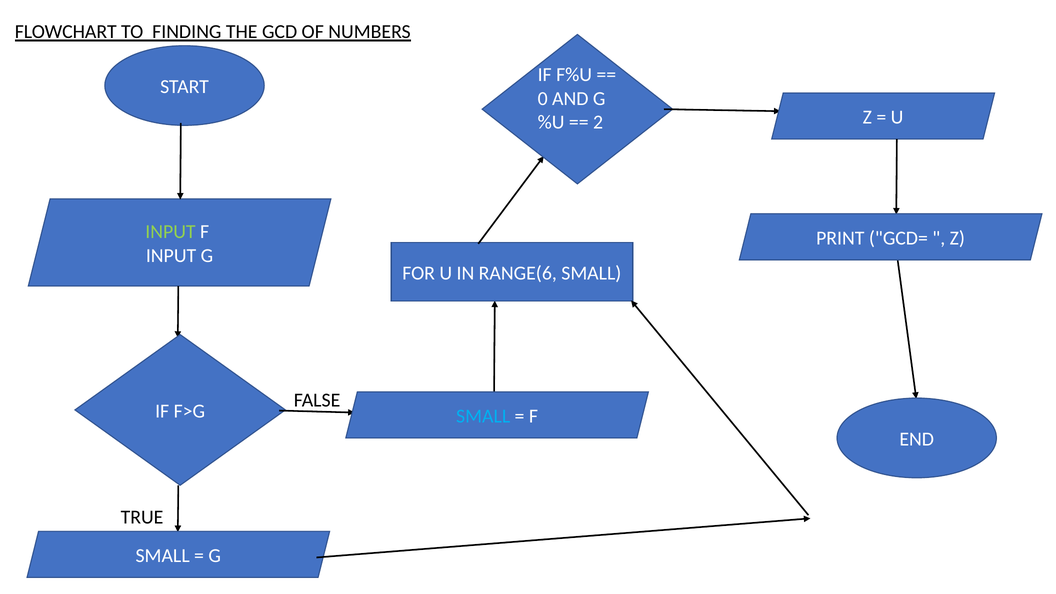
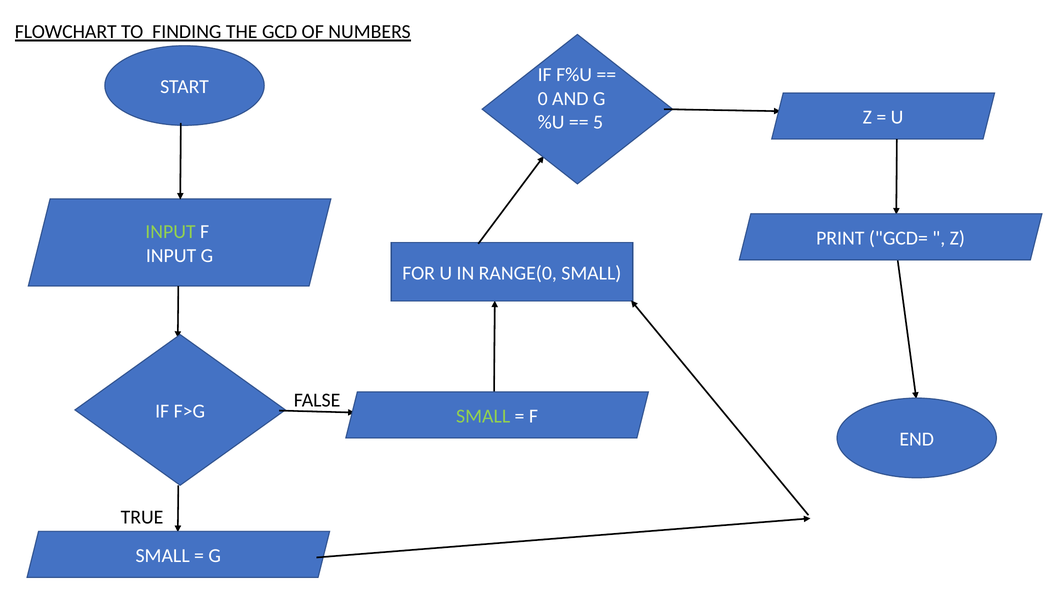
2: 2 -> 5 (598, 122)
RANGE(6: RANGE(6 -> RANGE(0 (518, 273)
SMALL colour: light blue -> light green (483, 416)
